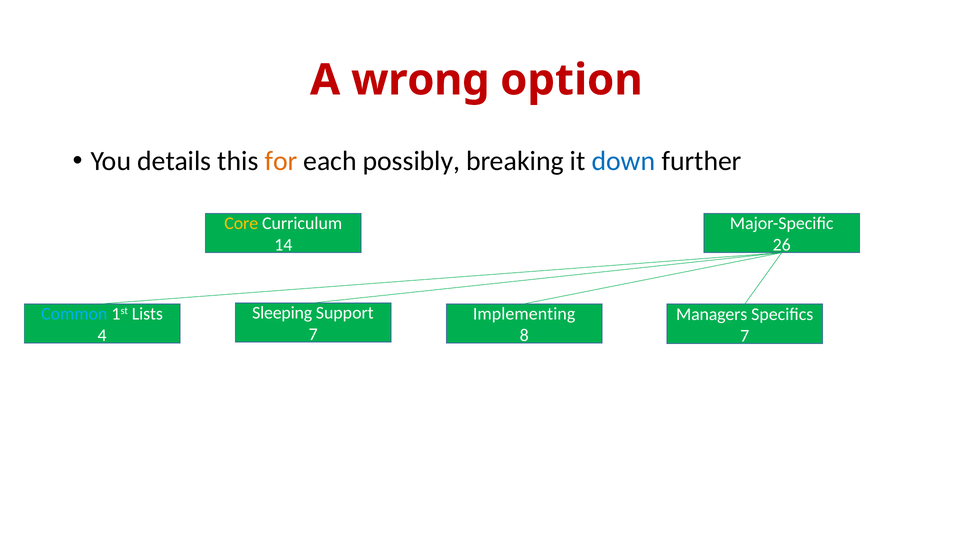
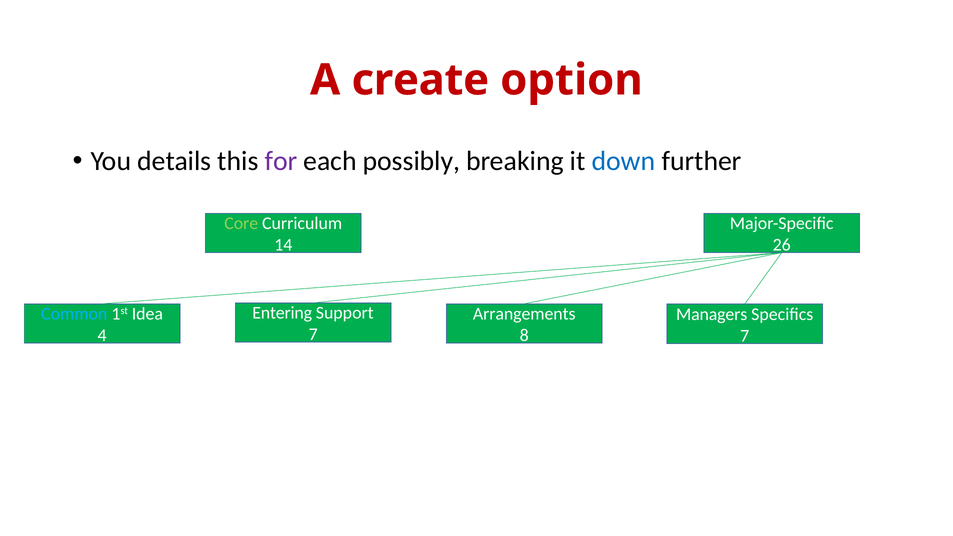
wrong: wrong -> create (420, 80)
for colour: orange -> purple (281, 161)
Core colour: yellow -> light green (241, 224)
Sleeping: Sleeping -> Entering (282, 313)
Lists: Lists -> Idea (147, 314)
Implementing: Implementing -> Arrangements (524, 314)
